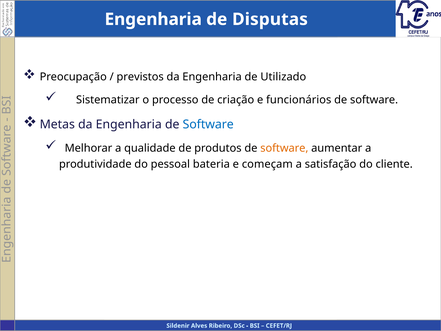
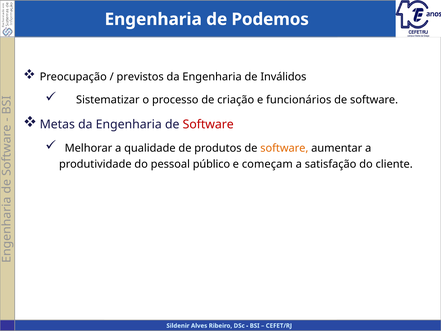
Disputas: Disputas -> Podemos (270, 19)
Utilizado: Utilizado -> Inválidos (283, 77)
Software colour: blue -> red (208, 124)
bateria: bateria -> público (211, 164)
